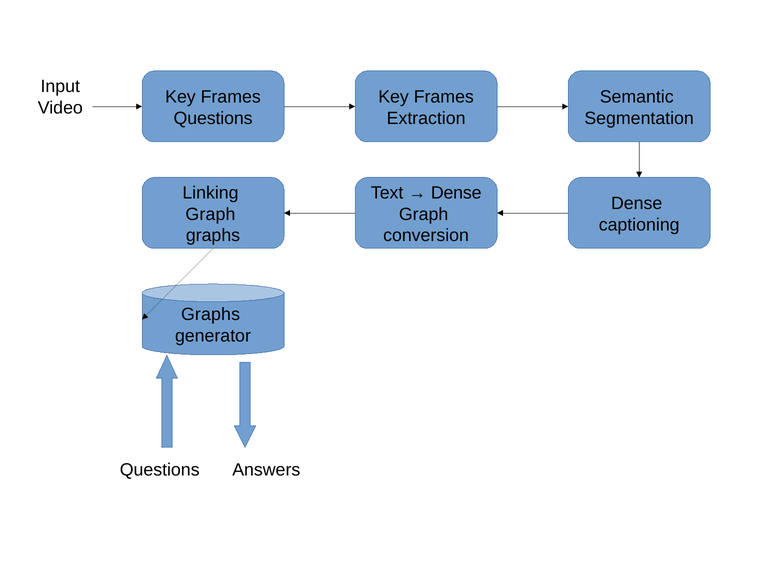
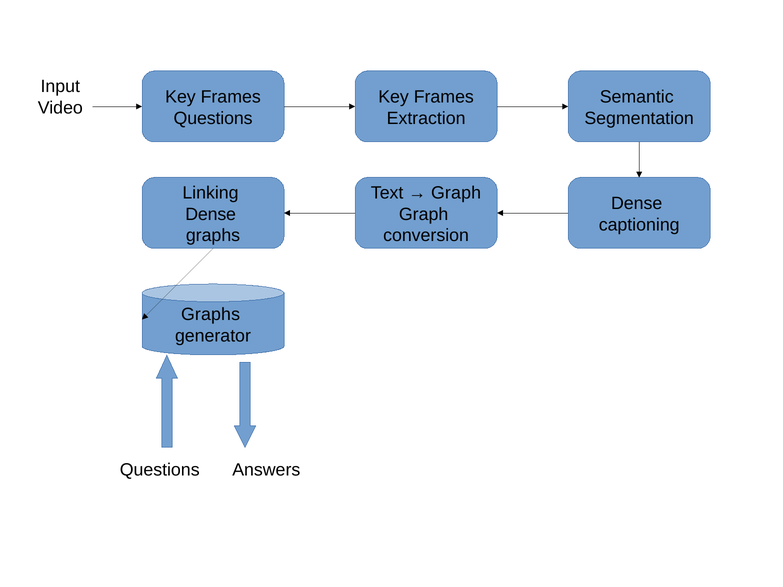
Dense: Dense -> Graph (456, 193)
Graph: Graph -> Dense (211, 214)
